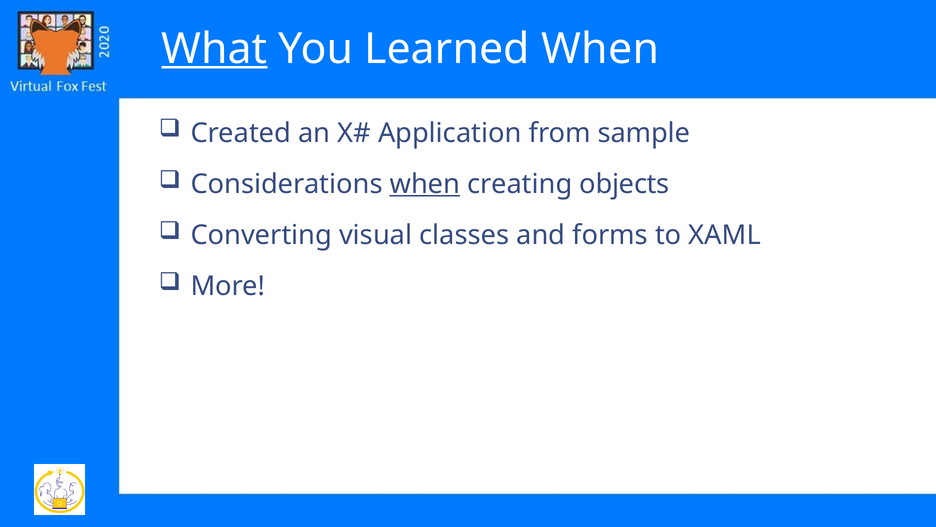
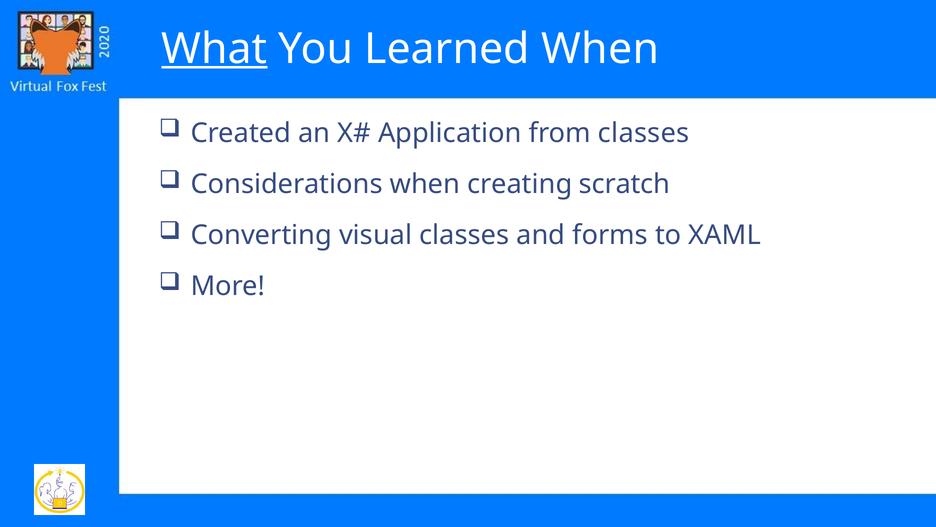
from sample: sample -> classes (644, 133)
when underline: present -> none (425, 184)
objects: objects -> scratch (624, 184)
